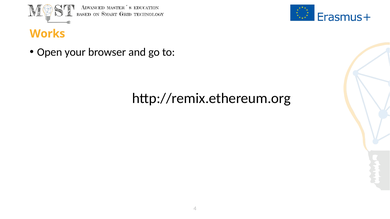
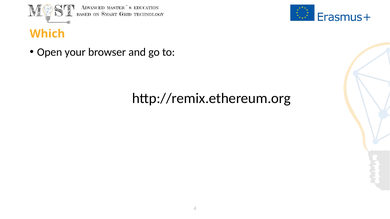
Works: Works -> Which (47, 34)
